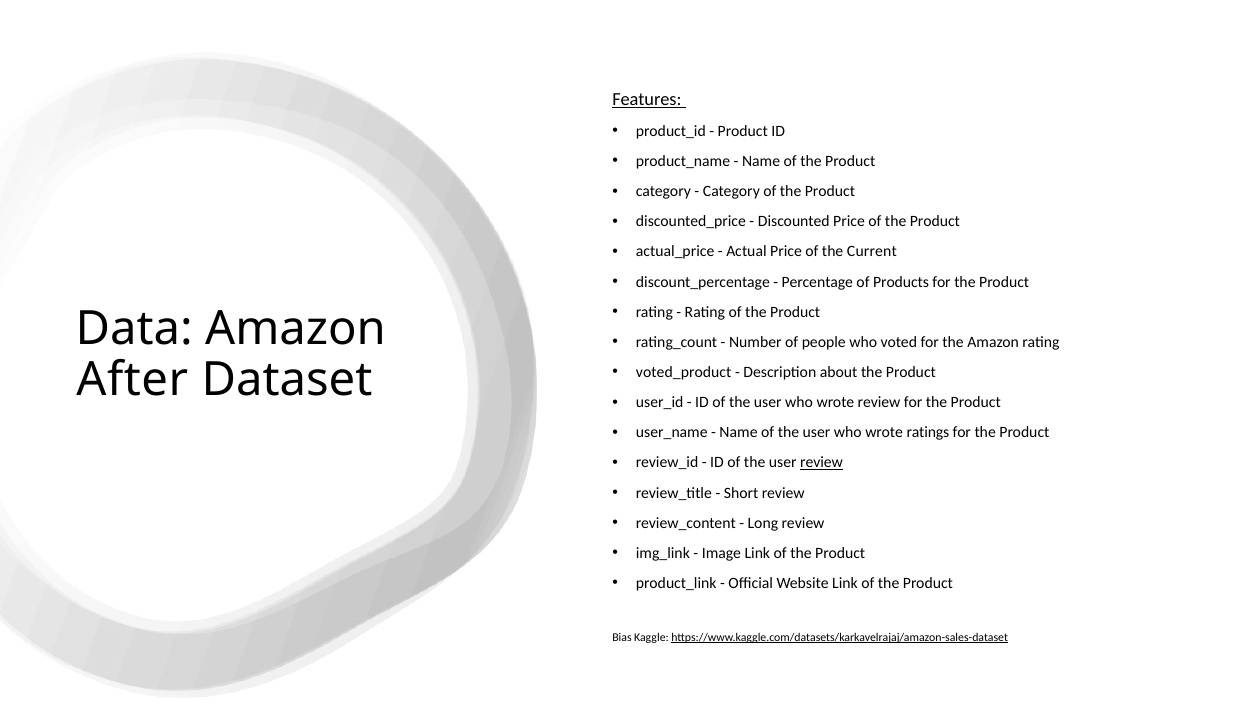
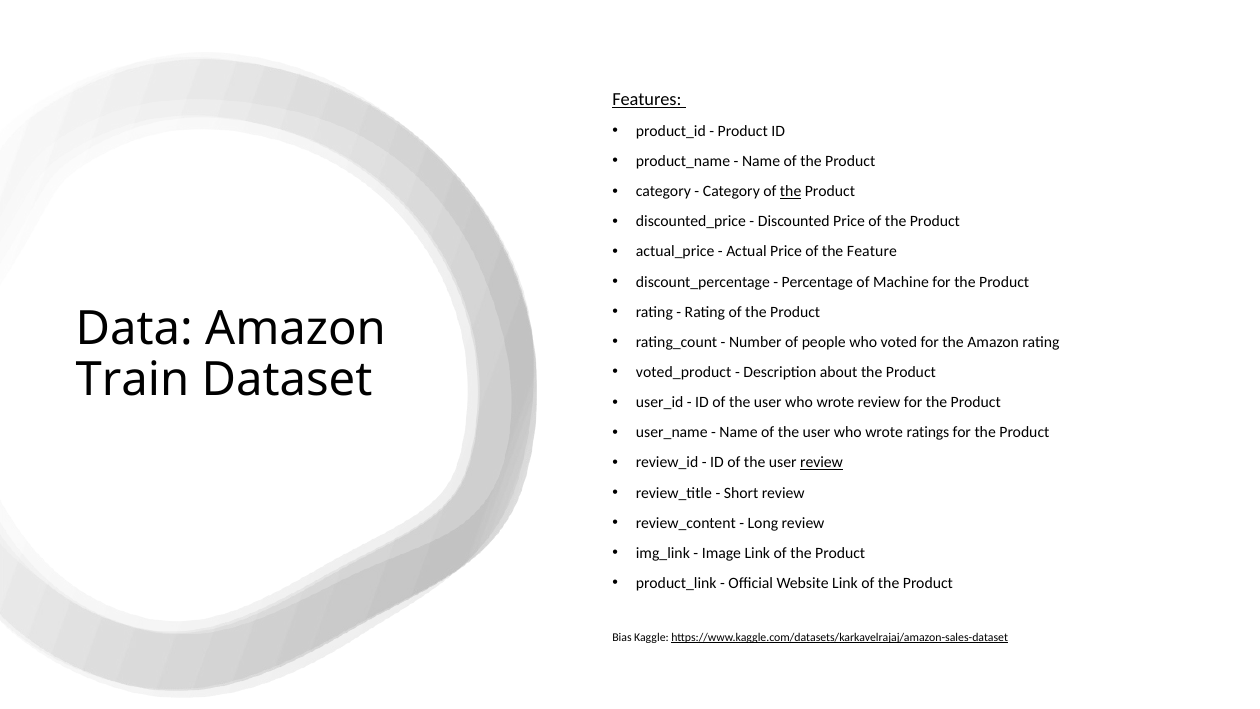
the underline: none -> present (791, 191)
Current: Current -> Feature (872, 252)
Products: Products -> Machine (901, 282)
After: After -> Train (132, 380)
